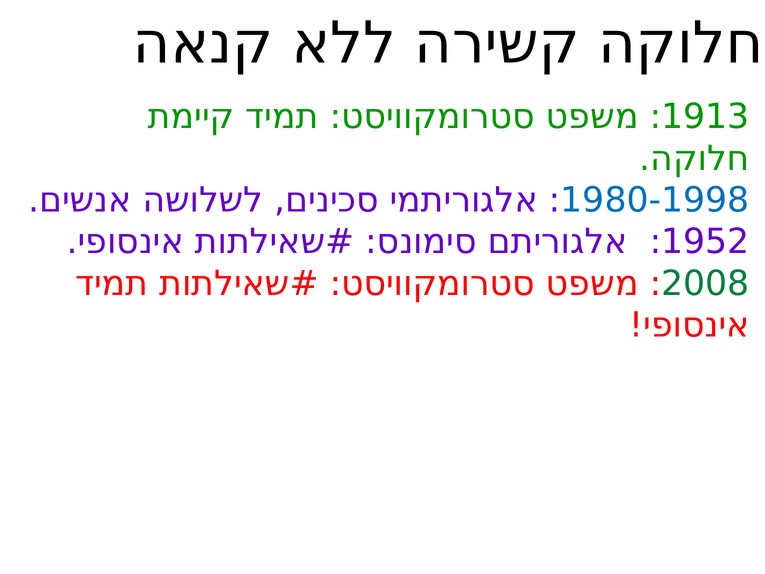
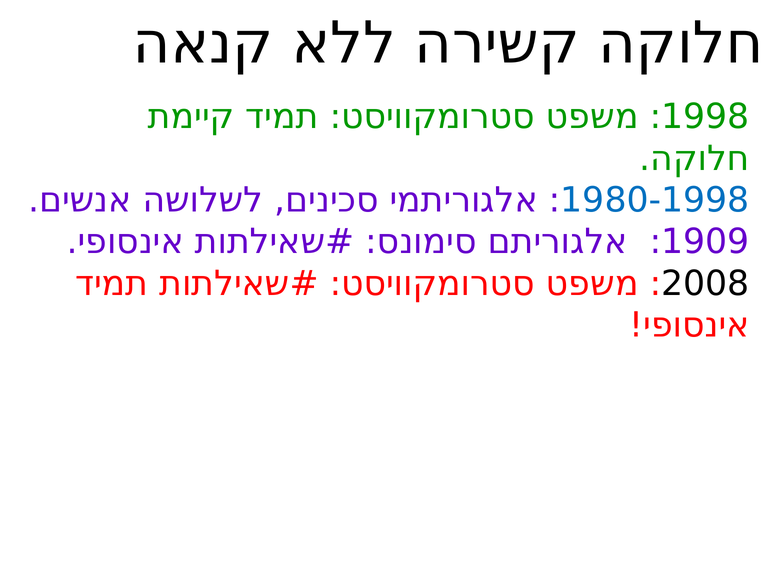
1913: 1913 -> 1998 (705, 117)
1952: 1952 -> 1909 (705, 242)
2008 colour: green -> black (705, 283)
